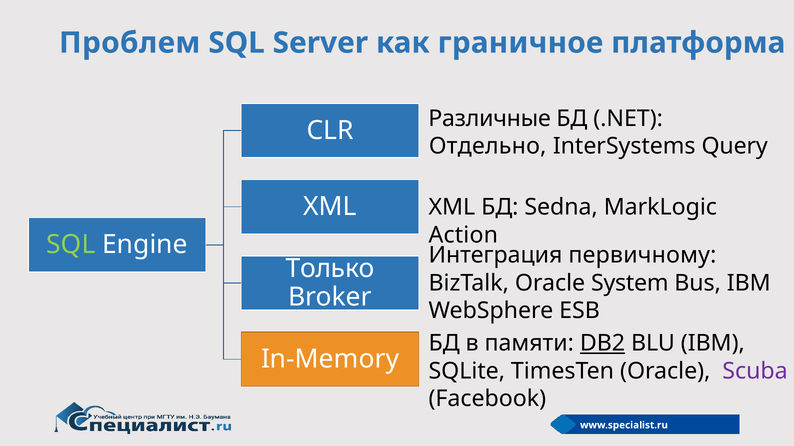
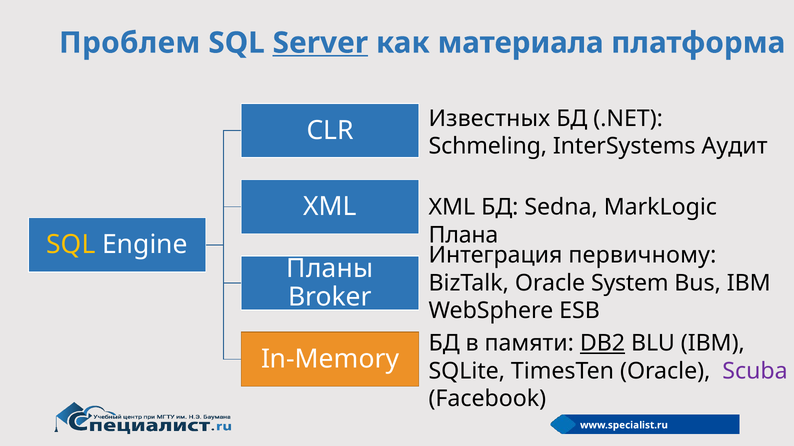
Server underline: none -> present (320, 43)
граничное: граничное -> материала (521, 43)
Различные: Различные -> Известных (489, 119)
Отдельно: Отдельно -> Schmeling (488, 147)
Query: Query -> Аудит (735, 147)
Action: Action -> Плана (463, 235)
SQL colour: light green -> yellow (71, 245)
Только: Только -> Планы (330, 269)
